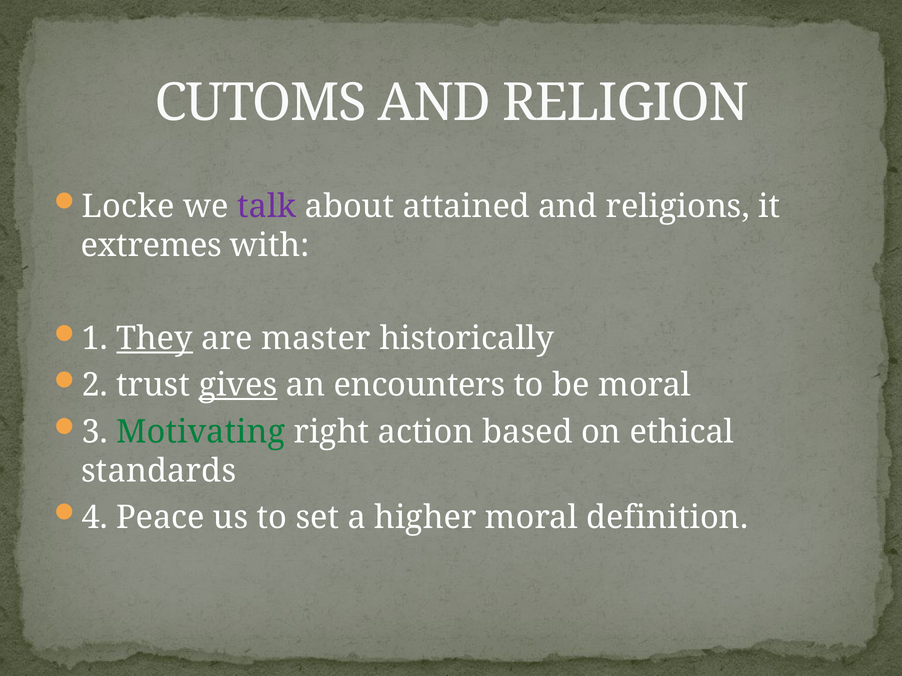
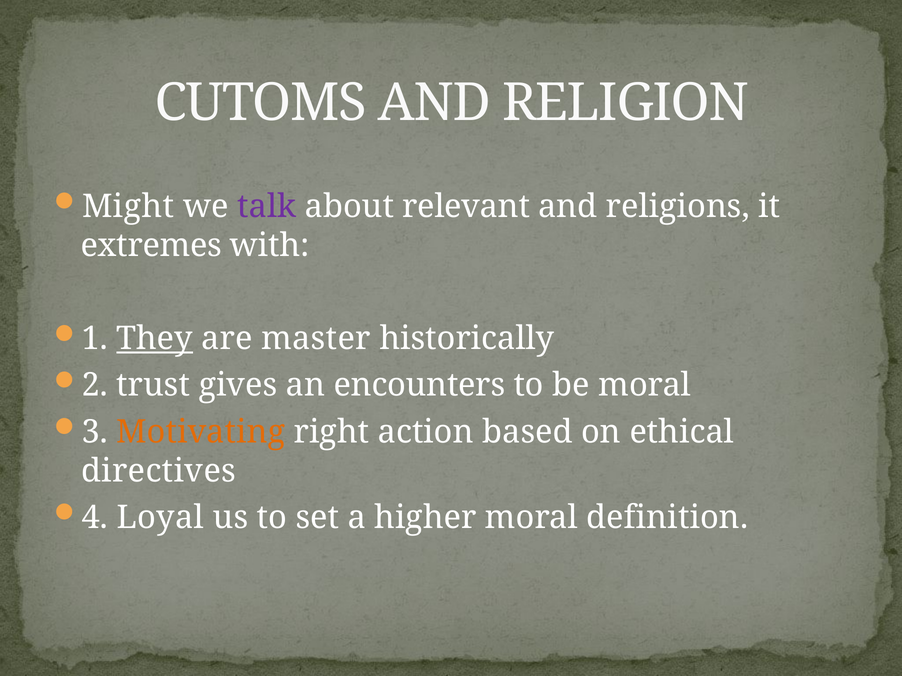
Locke: Locke -> Might (128, 207)
attained: attained -> relevant (466, 207)
gives underline: present -> none (238, 385)
Motivating colour: green -> orange (201, 432)
standards: standards -> directives (159, 471)
Peace: Peace -> Loyal (160, 518)
